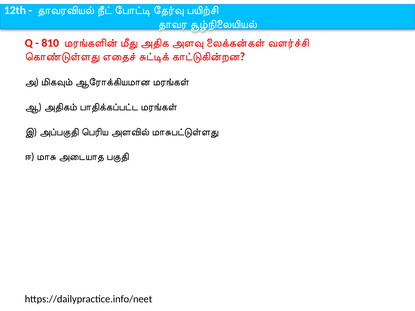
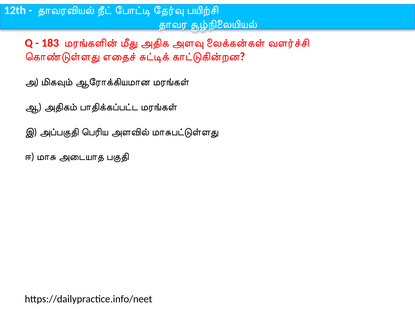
810: 810 -> 183 (50, 43)
